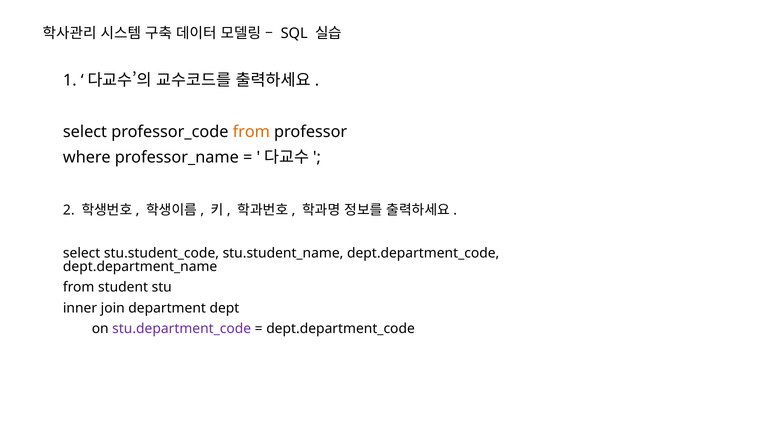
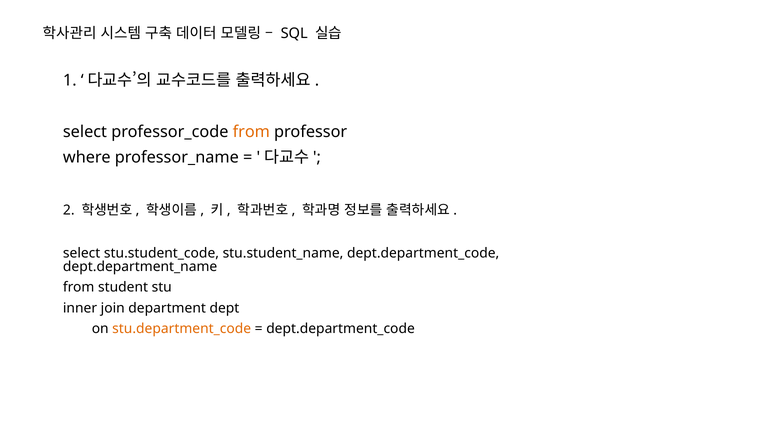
stu.department_code colour: purple -> orange (182, 329)
